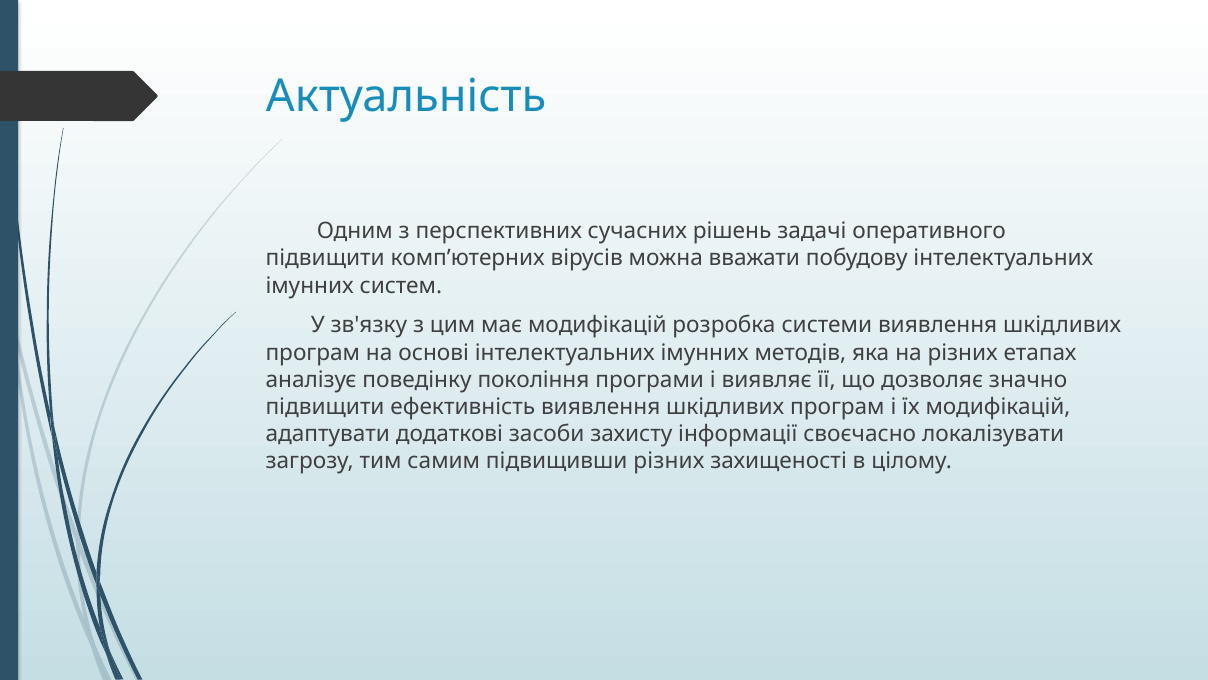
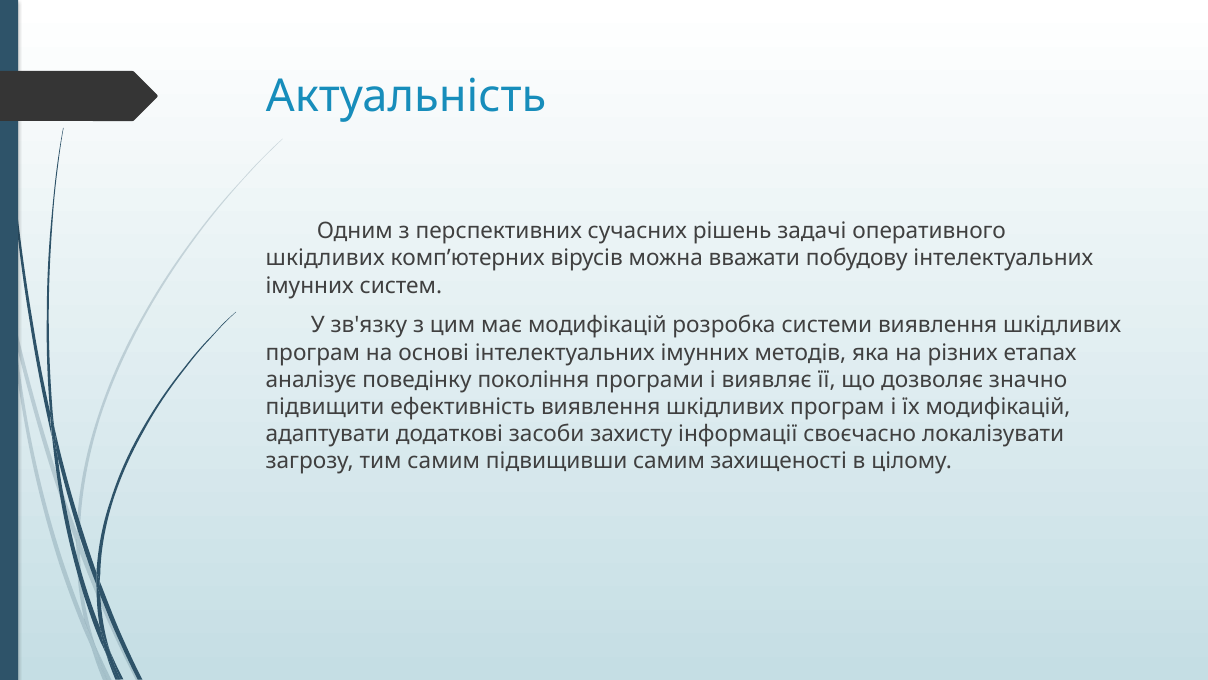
підвищити: підвищити -> шкідливих (325, 258)
підвищивши різних: різних -> самим (669, 461)
